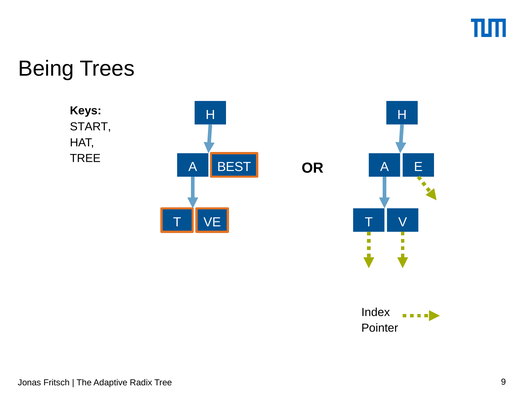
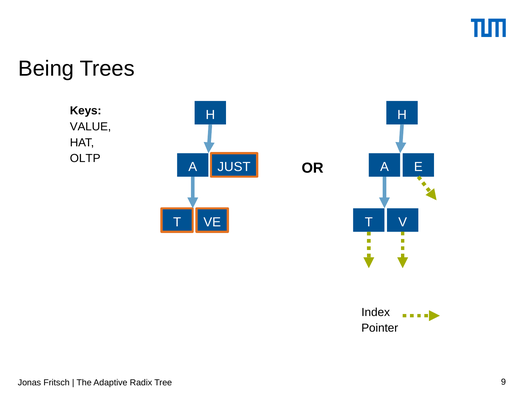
START: START -> VALUE (90, 127)
TREE: TREE -> OLTP (85, 158)
BEST: BEST -> JUST (234, 167)
